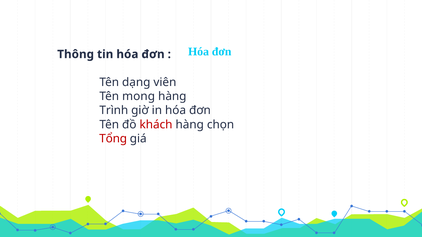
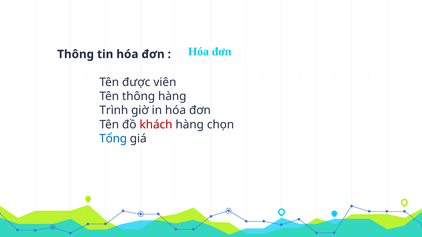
dạng: dạng -> được (136, 82)
Tên mong: mong -> thông (139, 97)
Tổng colour: red -> blue (113, 139)
